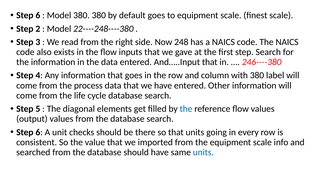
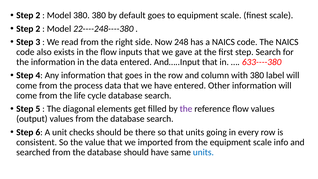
6: 6 -> 2 (38, 15)
246----380: 246----380 -> 633----380 (262, 62)
the colour: blue -> purple (186, 109)
